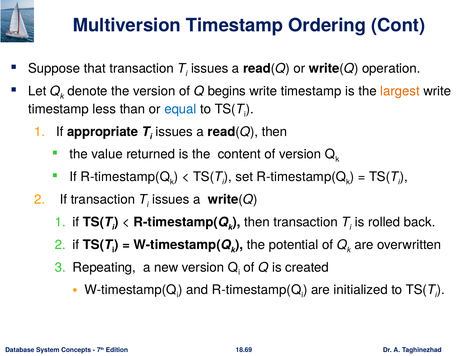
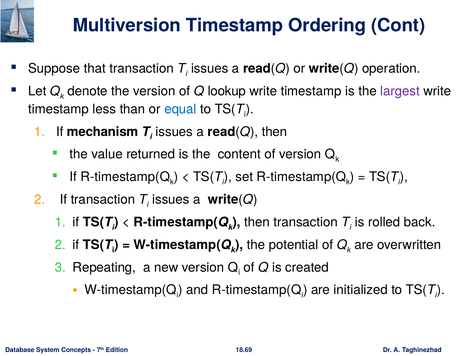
begins: begins -> lookup (227, 91)
largest colour: orange -> purple (400, 91)
appropriate: appropriate -> mechanism (103, 131)
